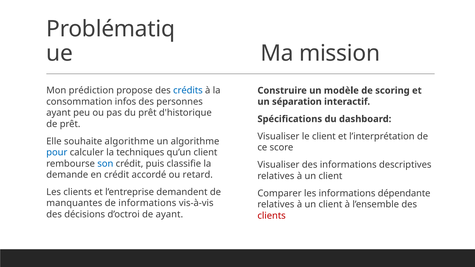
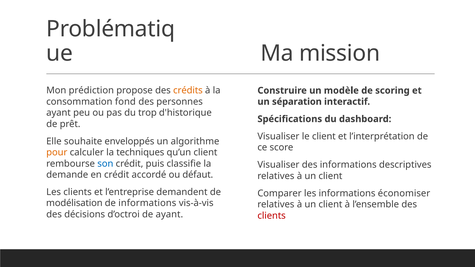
crédits colour: blue -> orange (188, 91)
infos: infos -> fond (125, 102)
du prêt: prêt -> trop (147, 113)
souhaite algorithme: algorithme -> enveloppés (129, 141)
pour colour: blue -> orange (57, 153)
retard: retard -> défaut (198, 175)
dépendante: dépendante -> économiser (404, 193)
manquantes: manquantes -> modélisation (74, 203)
